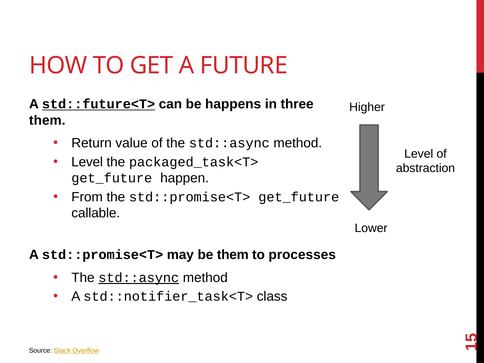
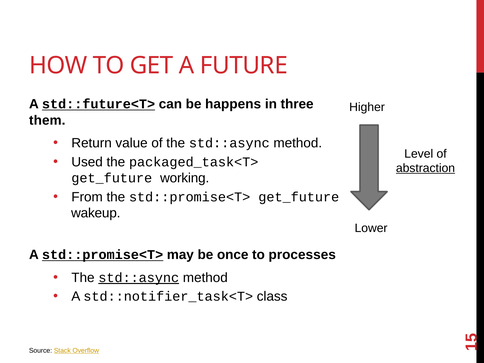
Level: Level -> Used (87, 162)
abstraction underline: none -> present (426, 168)
happen: happen -> working (185, 178)
callable: callable -> wakeup (96, 213)
std::promise<T> underline: none -> present (103, 255)
be them: them -> once (233, 255)
